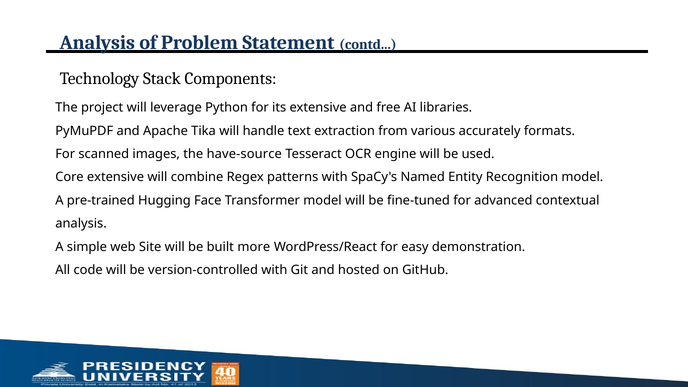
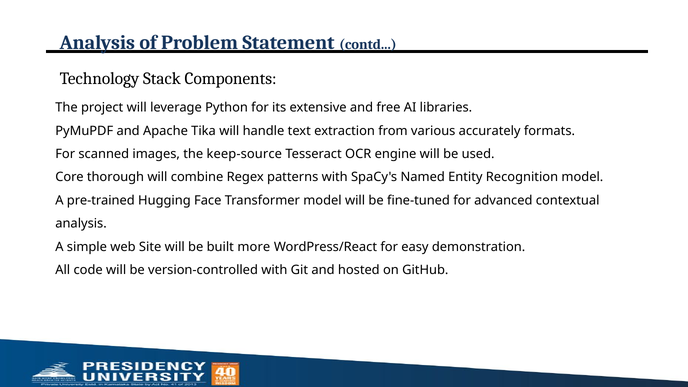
have-source: have-source -> keep-source (244, 154)
Core extensive: extensive -> thorough (116, 177)
